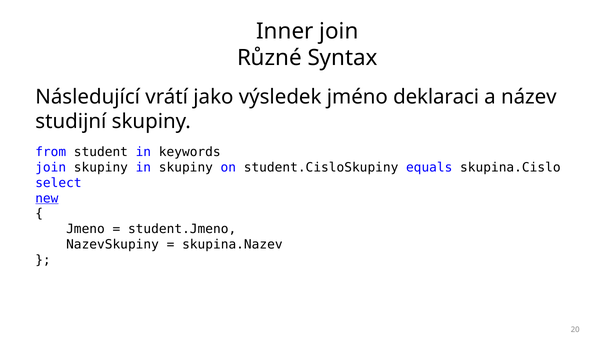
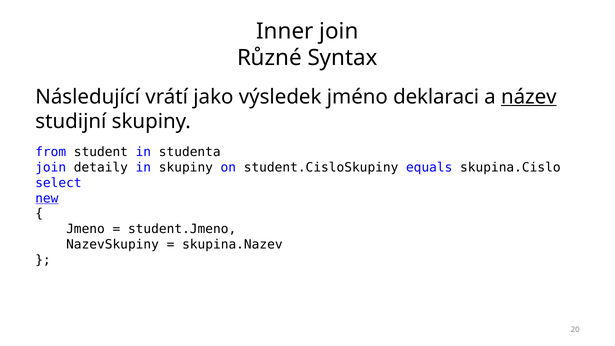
název underline: none -> present (529, 97)
keywords: keywords -> studenta (190, 152)
join skupiny: skupiny -> detaily (101, 167)
